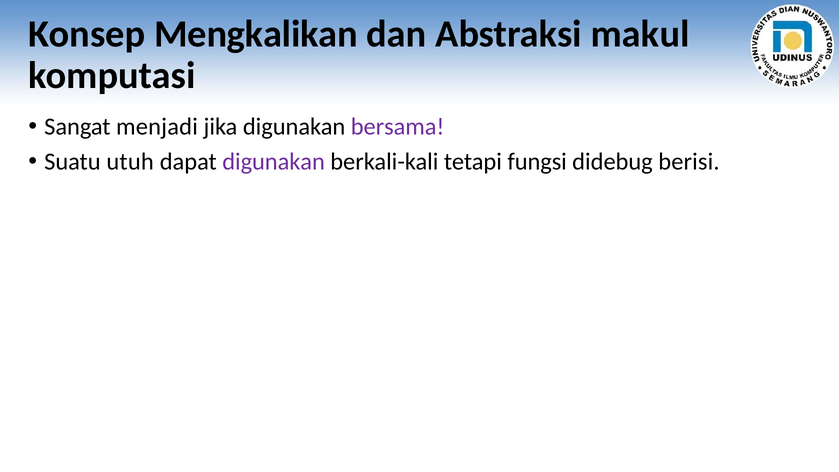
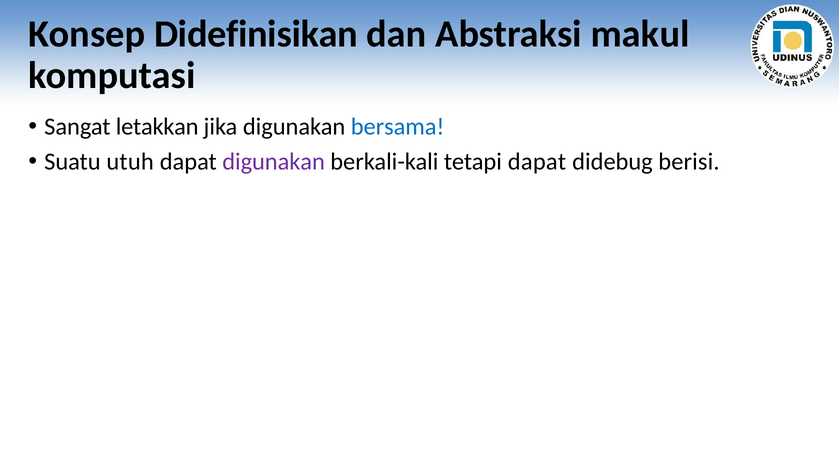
Mengkalikan: Mengkalikan -> Didefinisikan (256, 34)
menjadi: menjadi -> letakkan (157, 127)
bersama colour: purple -> blue (398, 127)
tetapi fungsi: fungsi -> dapat (537, 162)
